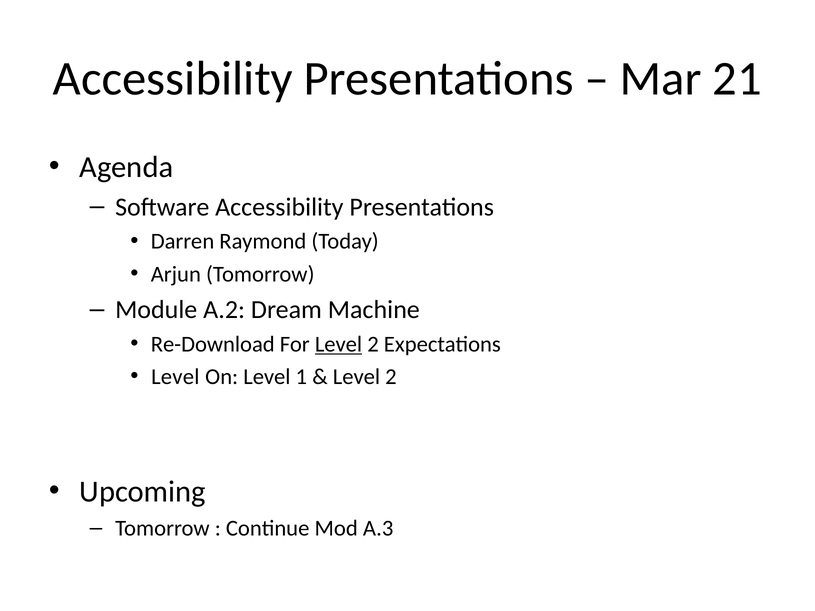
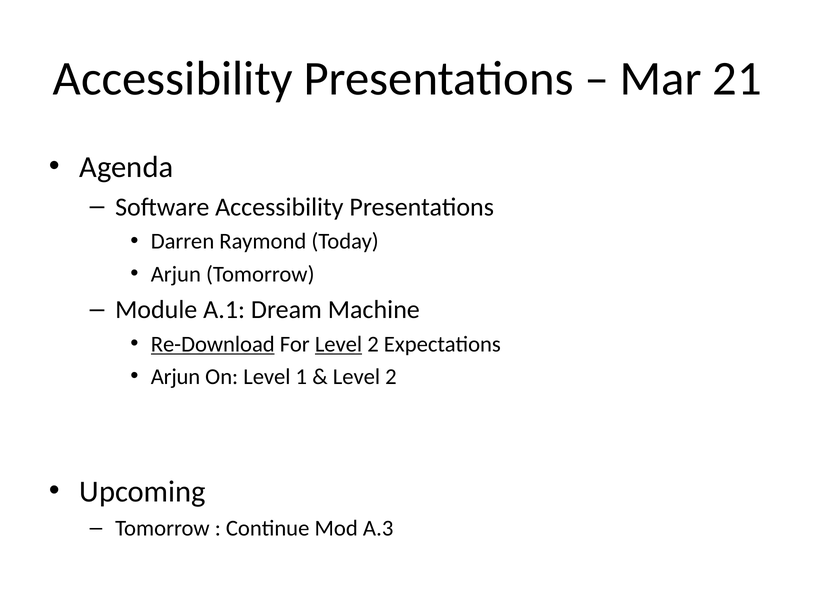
A.2: A.2 -> A.1 (224, 310)
Re-Download underline: none -> present (213, 344)
Level: Level -> Arjun (176, 377)
